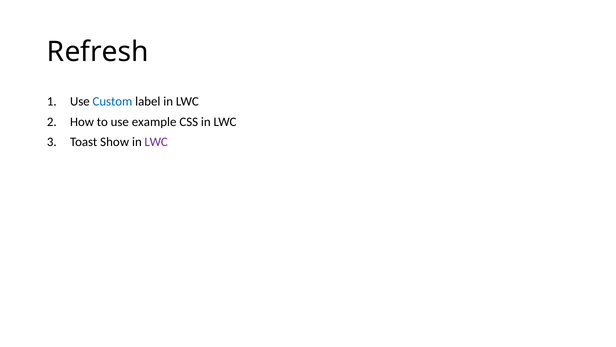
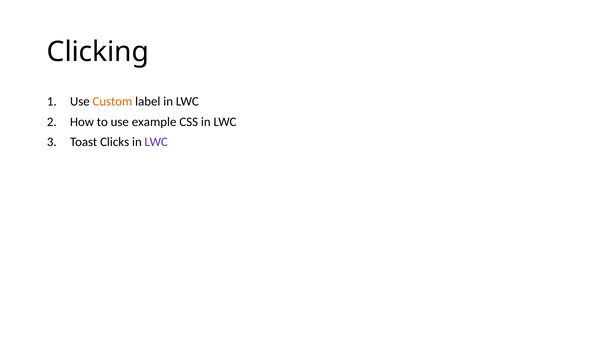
Refresh: Refresh -> Clicking (98, 52)
Custom colour: blue -> orange (112, 101)
Show: Show -> Clicks (115, 142)
